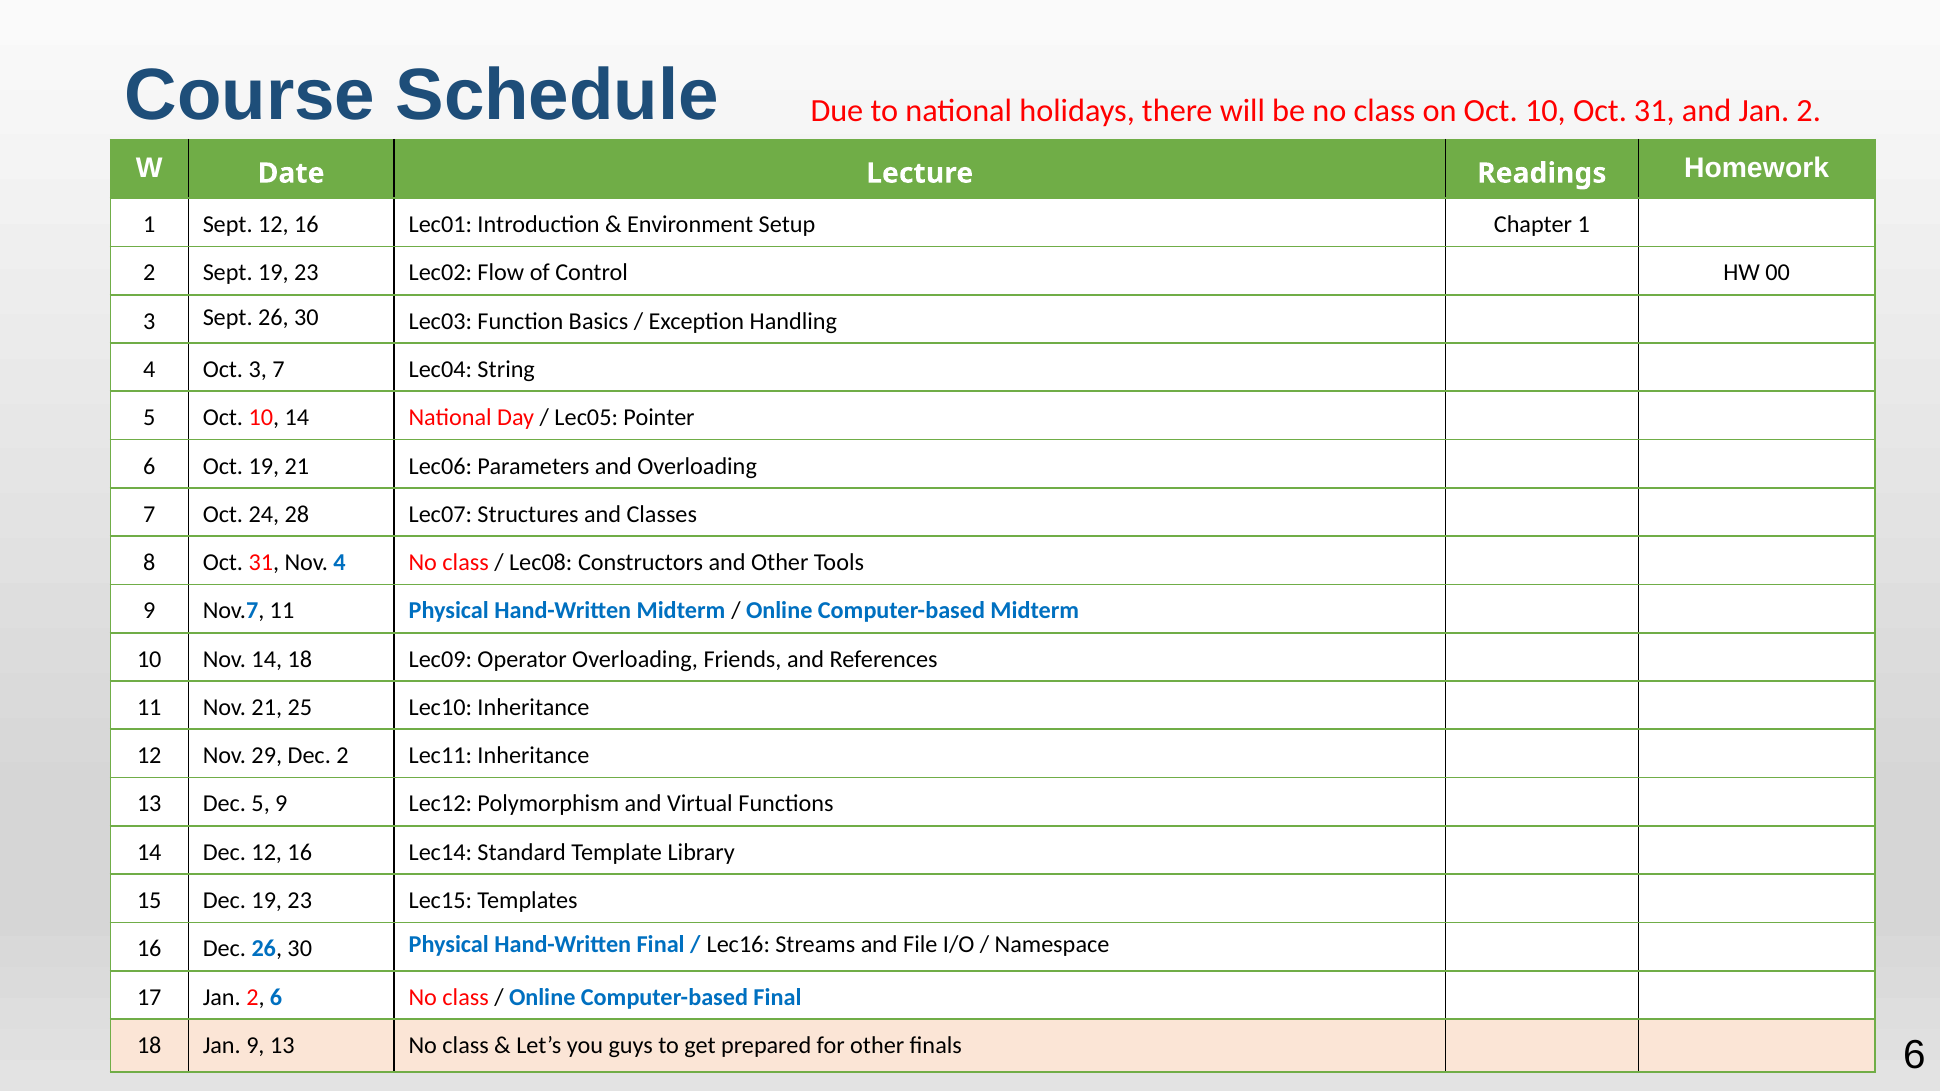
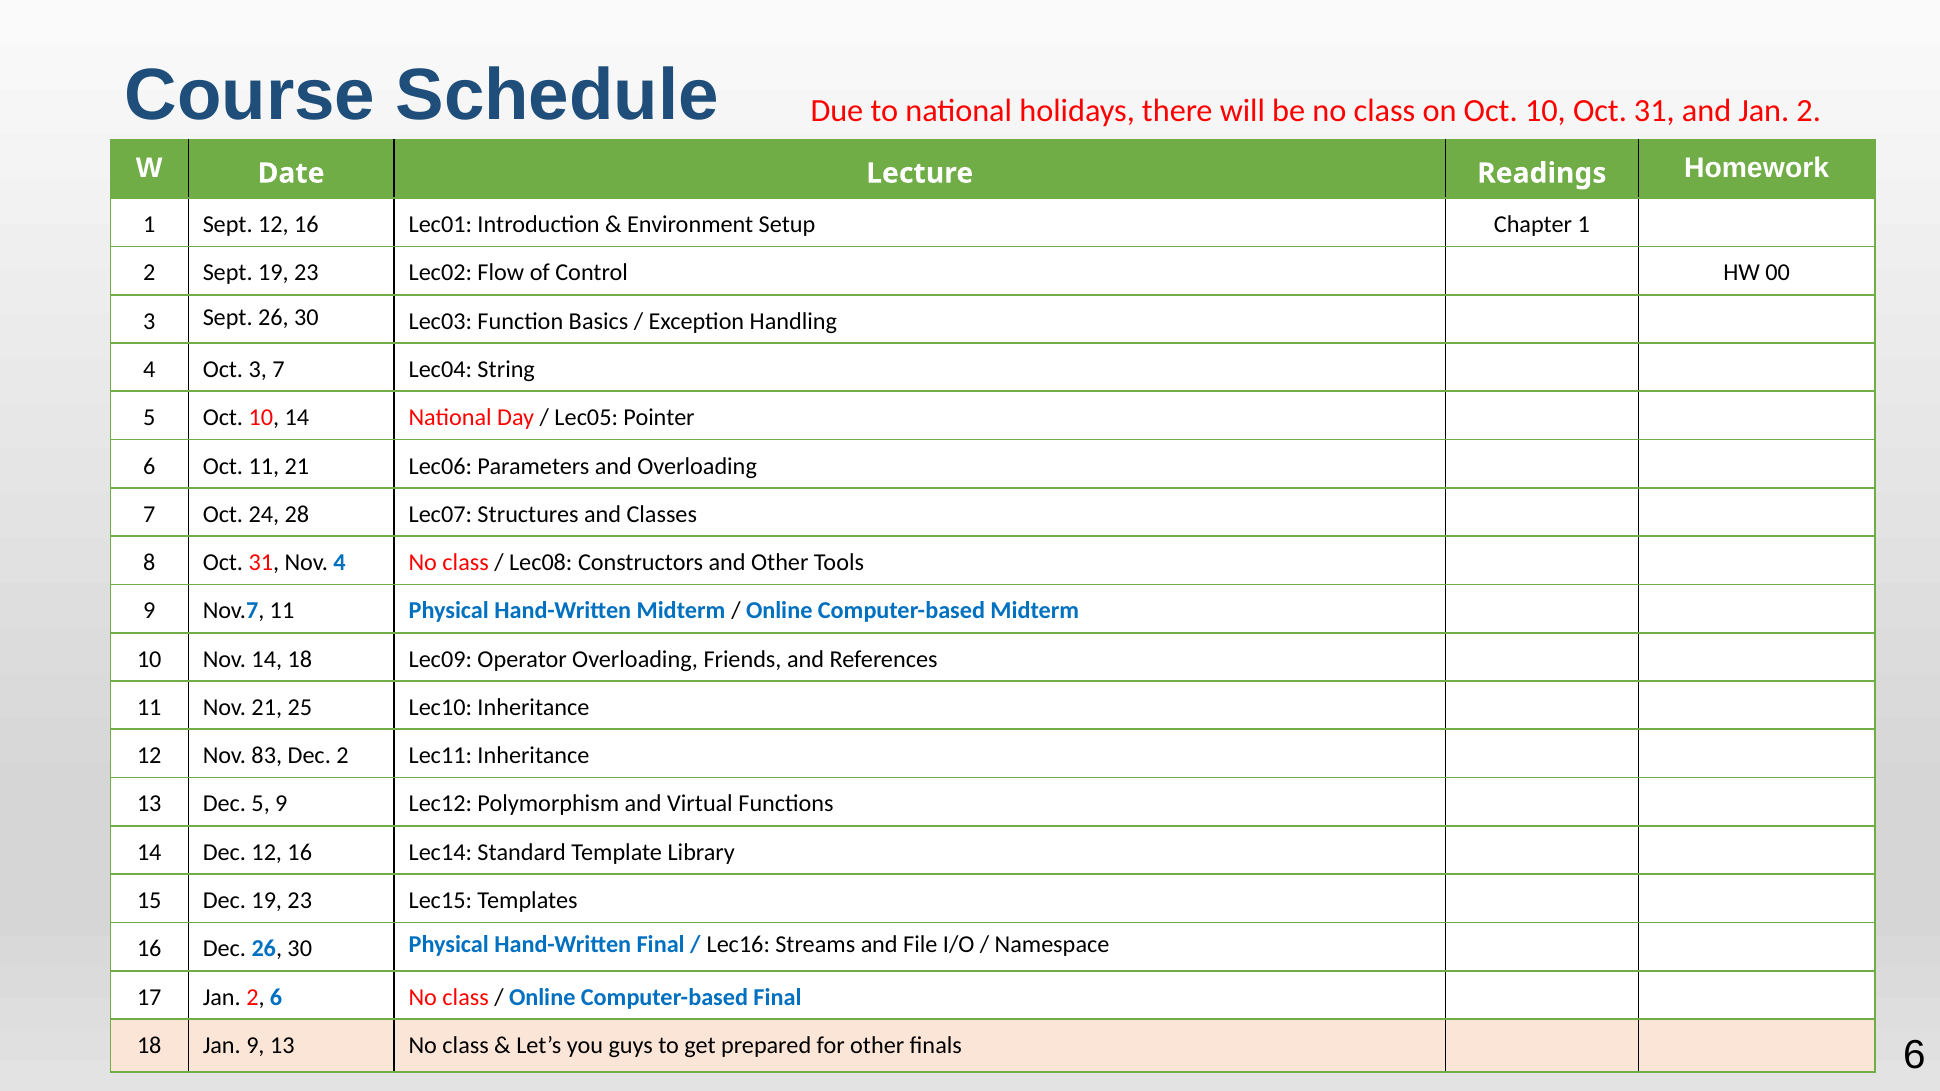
Oct 19: 19 -> 11 (264, 466)
29: 29 -> 83 (267, 756)
